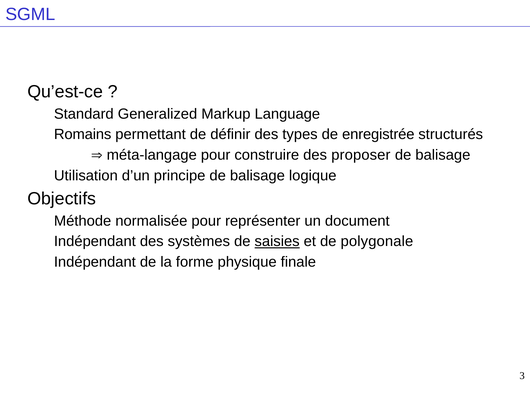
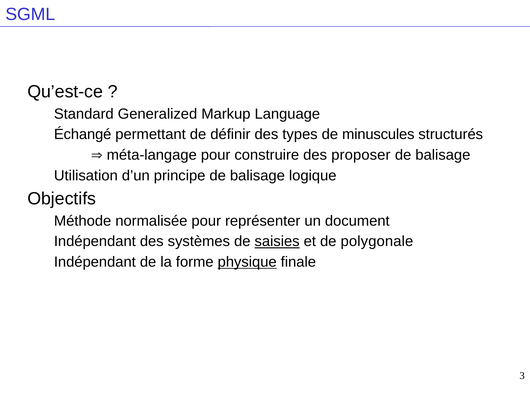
Romains: Romains -> Échangé (83, 135)
enregistrée: enregistrée -> minuscules (378, 135)
physique underline: none -> present (247, 262)
